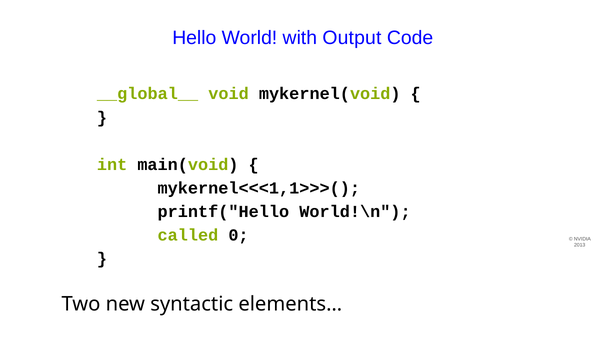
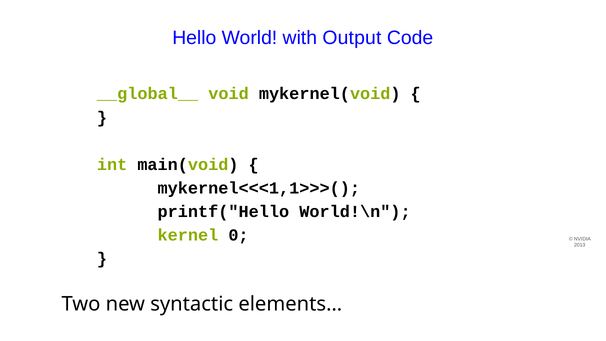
called: called -> kernel (188, 235)
